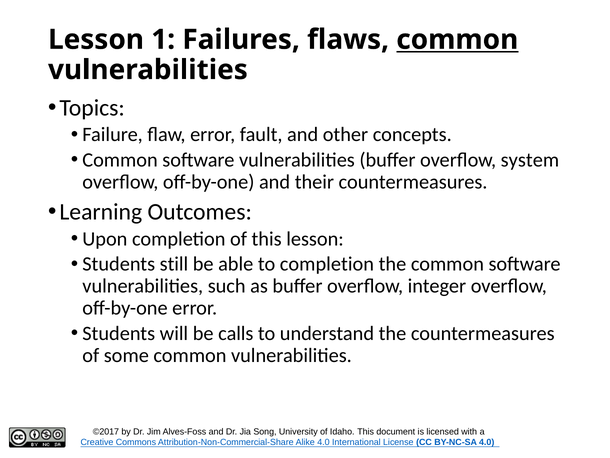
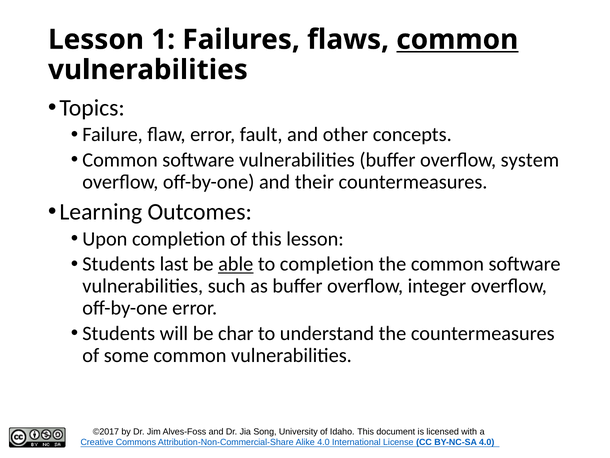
still: still -> last (174, 264)
able underline: none -> present (236, 264)
calls: calls -> char (236, 333)
